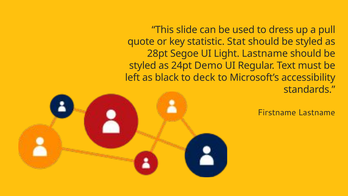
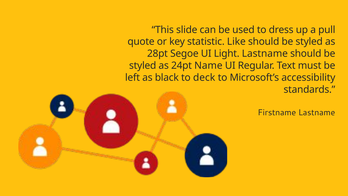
Stat: Stat -> Like (236, 42)
Demo: Demo -> Name (208, 66)
